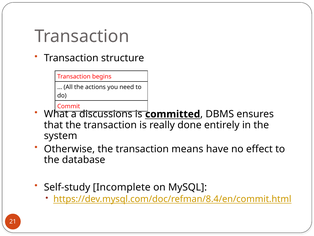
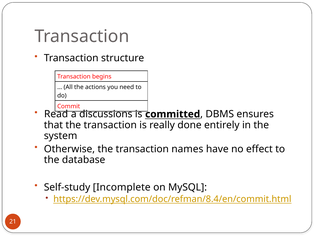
What: What -> Read (56, 114)
means: means -> names (187, 149)
